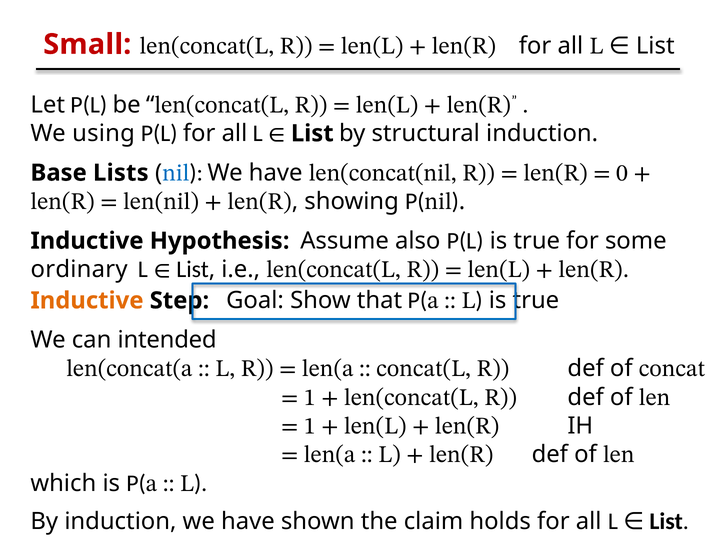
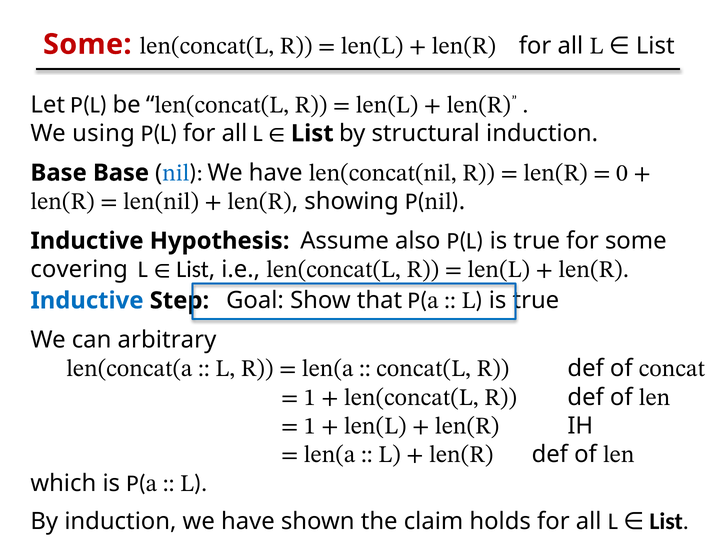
Small: Small -> Some (87, 44)
Base Lists: Lists -> Base (121, 173)
ordinary: ordinary -> covering (79, 270)
Inductive colour: orange -> blue (87, 301)
intended: intended -> arbitrary (167, 340)
